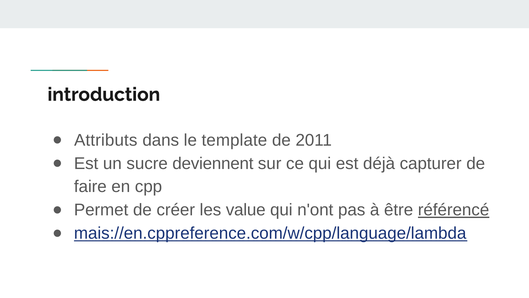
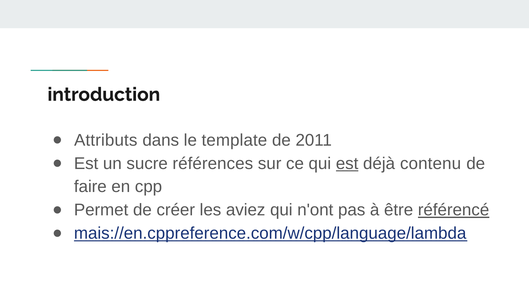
deviennent: deviennent -> références (213, 163)
est underline: none -> present (347, 163)
capturer: capturer -> contenu (431, 163)
value: value -> aviez (246, 210)
